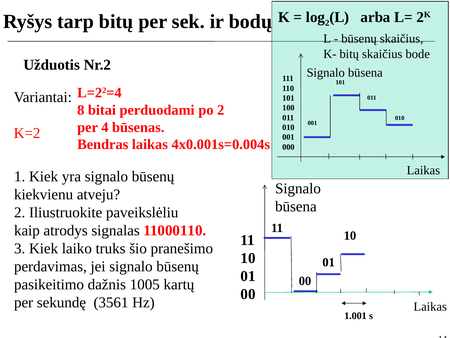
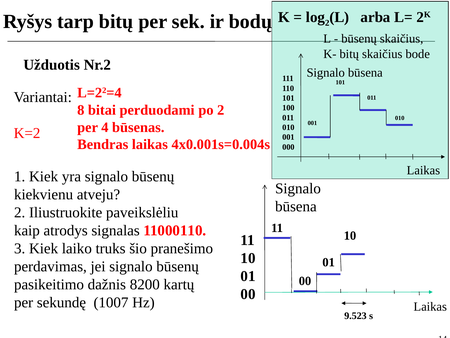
1005: 1005 -> 8200 (145, 284)
3561: 3561 -> 1007 (111, 302)
1.001: 1.001 -> 9.523 (355, 315)
